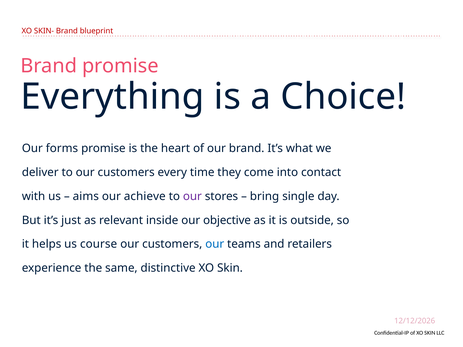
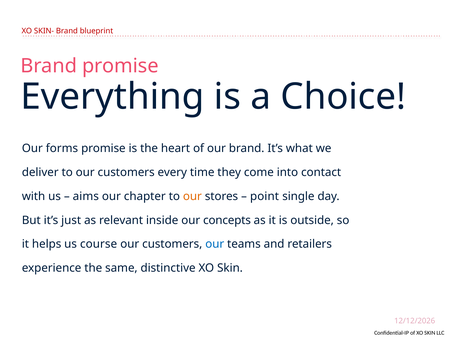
achieve: achieve -> chapter (145, 196)
our colour: purple -> orange (192, 196)
bring: bring -> point (265, 196)
objective: objective -> concepts (227, 220)
